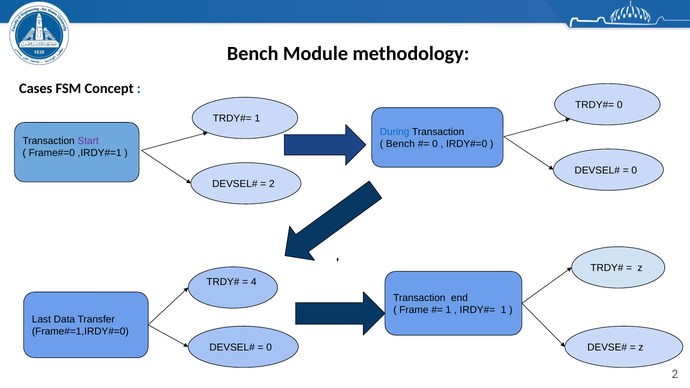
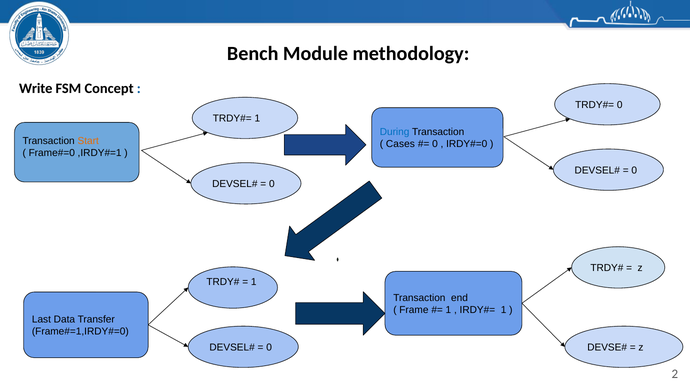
Cases: Cases -> Write (36, 89)
Start colour: purple -> orange (88, 141)
Bench: Bench -> Cases (400, 144)
2: 2 -> 0 (272, 184)
4: 4 -> 1 (254, 282)
